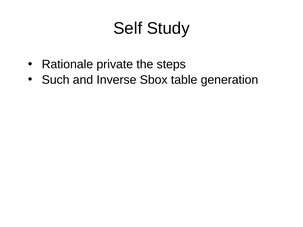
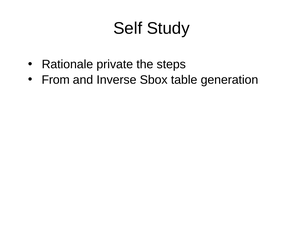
Such: Such -> From (56, 80)
